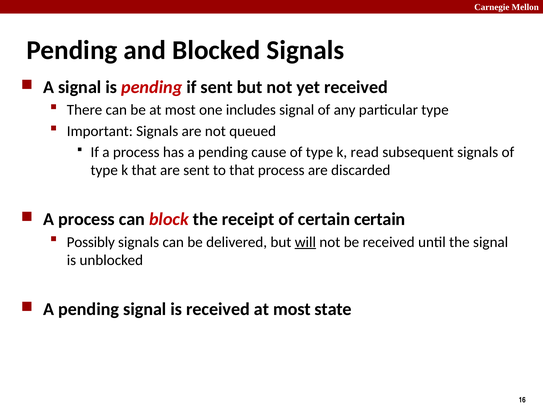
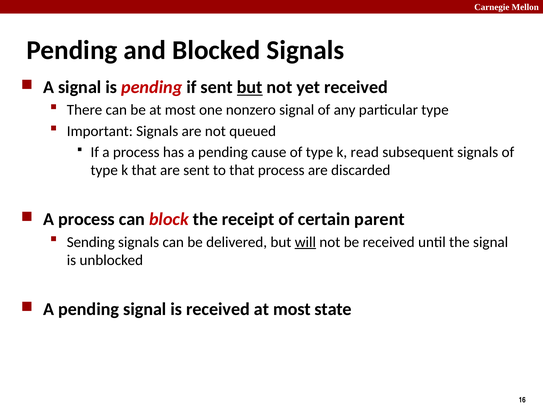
but underline: none -> present (250, 87)
includes: includes -> nonzero (251, 110)
certain certain: certain -> parent (380, 219)
Possibly: Possibly -> Sending (91, 242)
